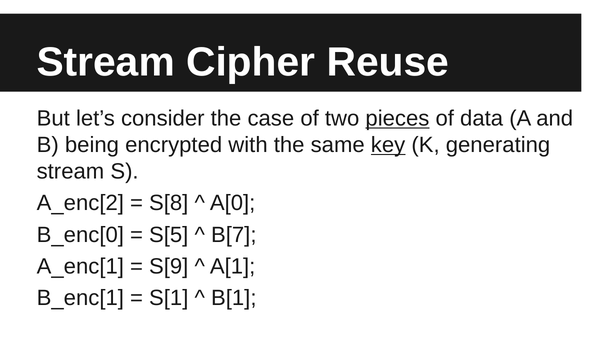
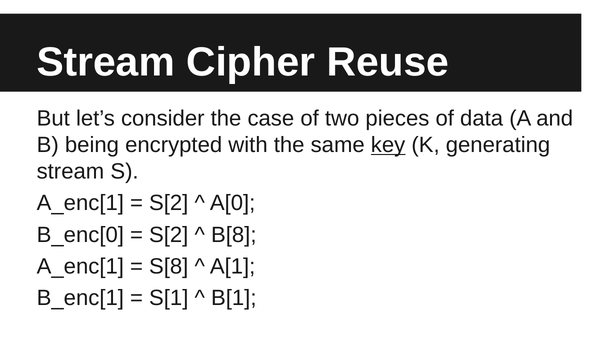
pieces underline: present -> none (397, 119)
A_enc[2: A_enc[2 -> A_enc[1 (80, 203)
S[8: S[8 -> S[2 (169, 203)
S[5: S[5 -> S[2 (169, 235)
B[7: B[7 -> B[8 (234, 235)
S[9: S[9 -> S[8 (169, 267)
